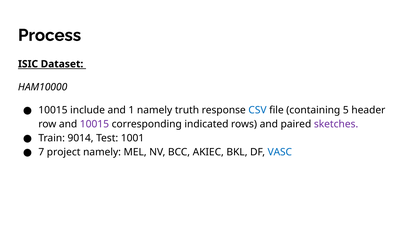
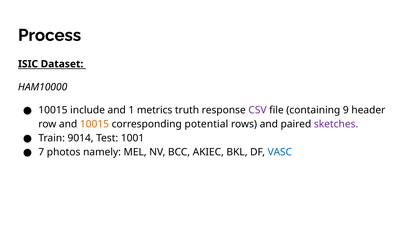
1 namely: namely -> metrics (155, 110)
CSV colour: blue -> purple (257, 110)
5: 5 -> 9 (346, 110)
10015 colour: purple -> orange (94, 124)
indicated: indicated -> potential (206, 124)
project: project -> photos (64, 153)
